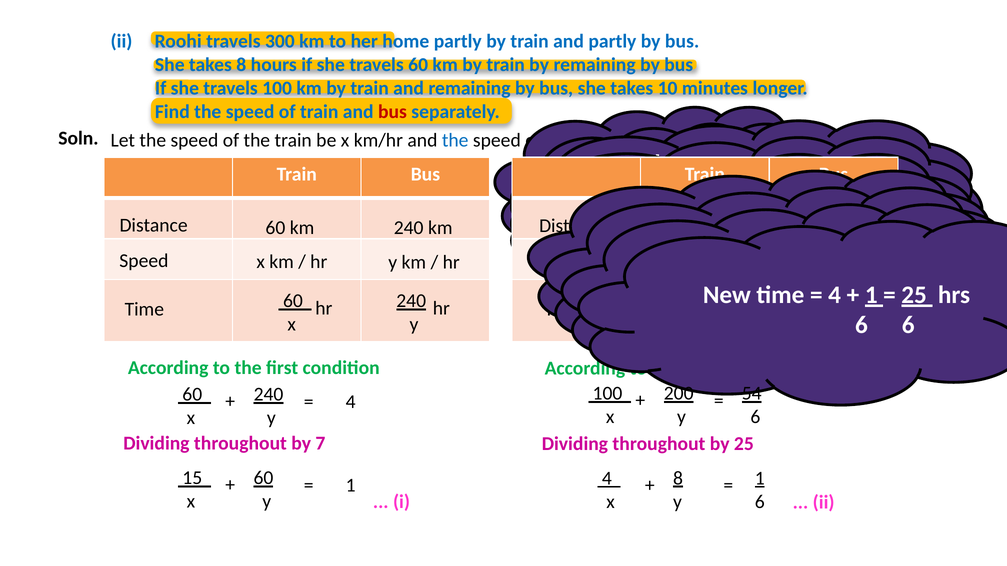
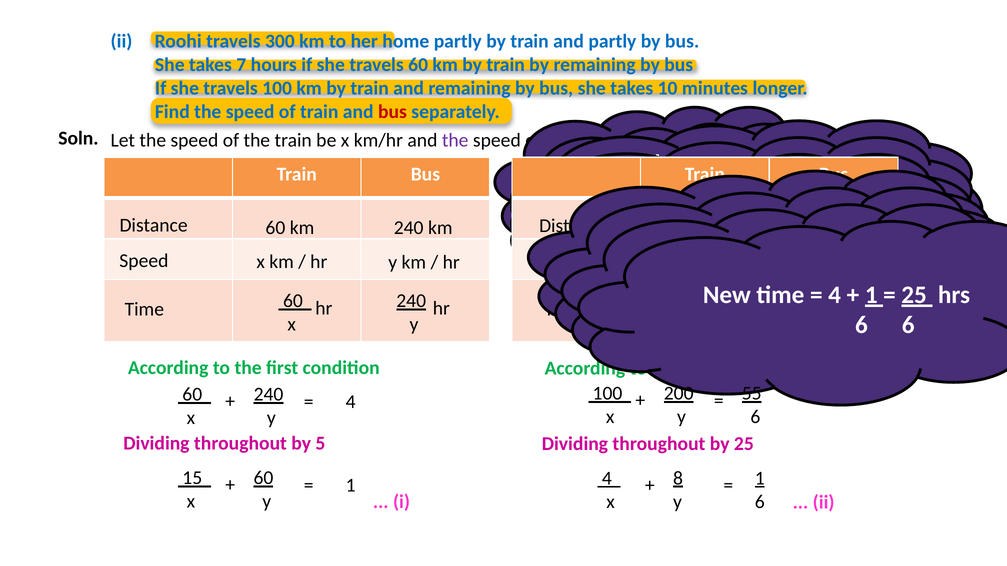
takes 8: 8 -> 7 (241, 65)
the colour: blue -> purple (455, 140)
54: 54 -> 55 (752, 394)
7: 7 -> 5 (320, 444)
